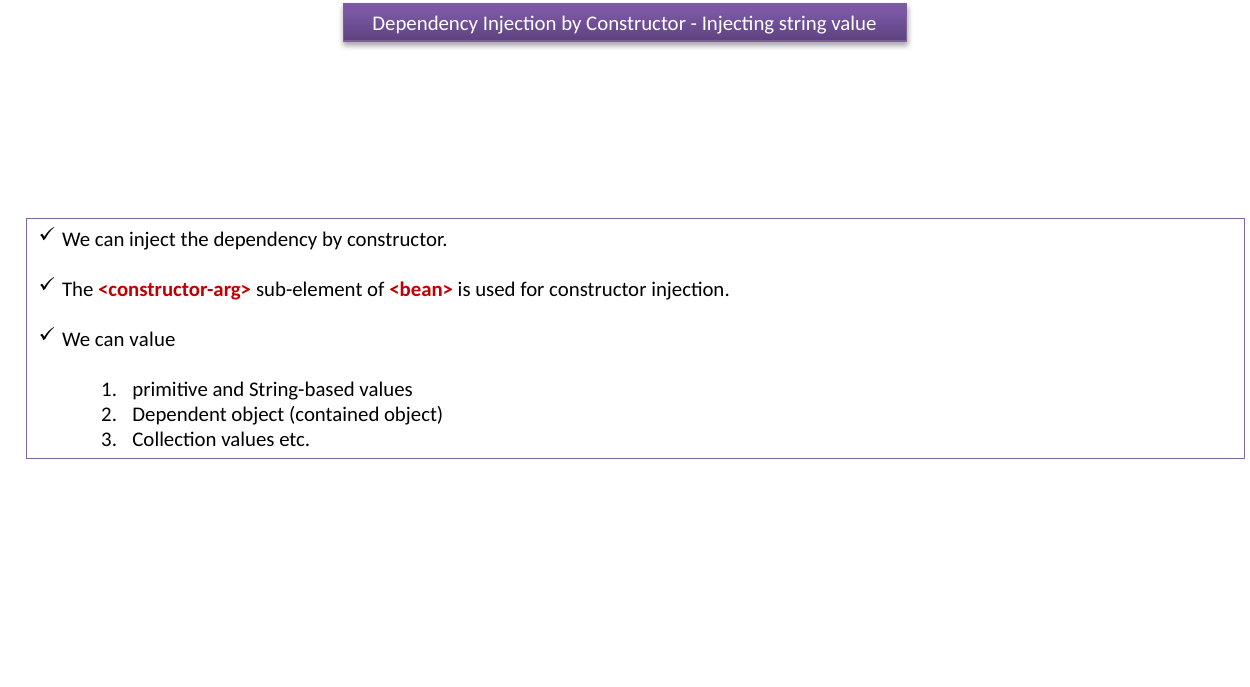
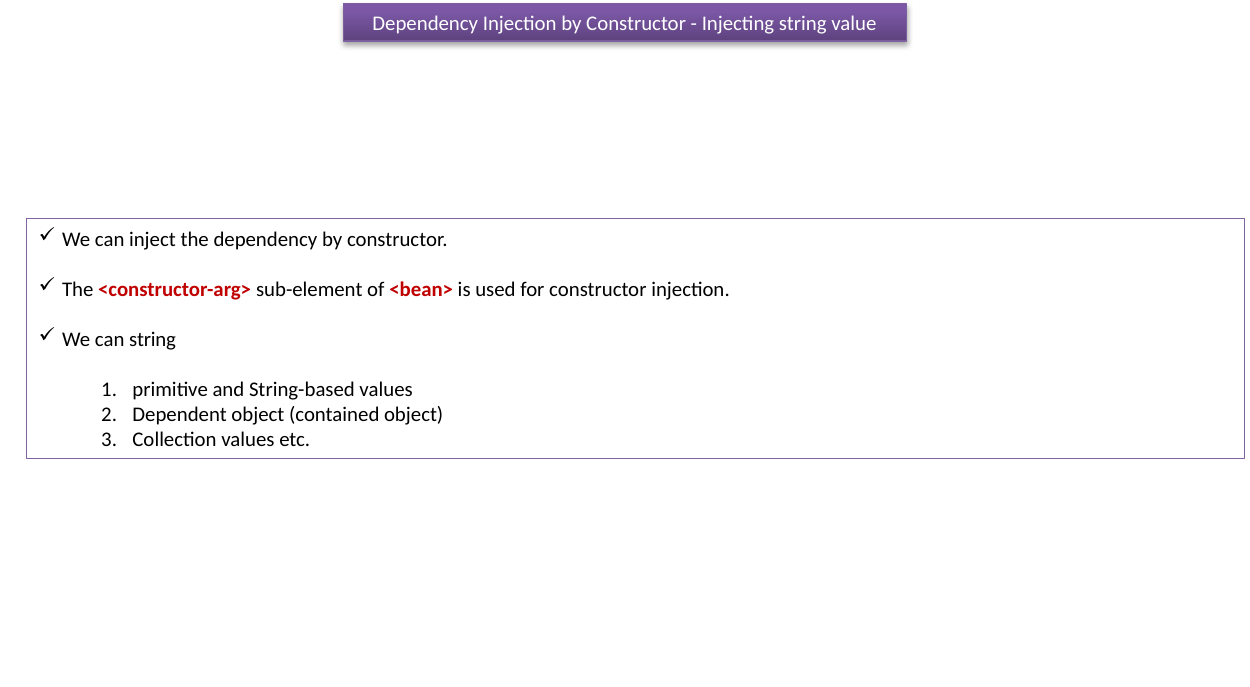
can value: value -> string (153, 340)
